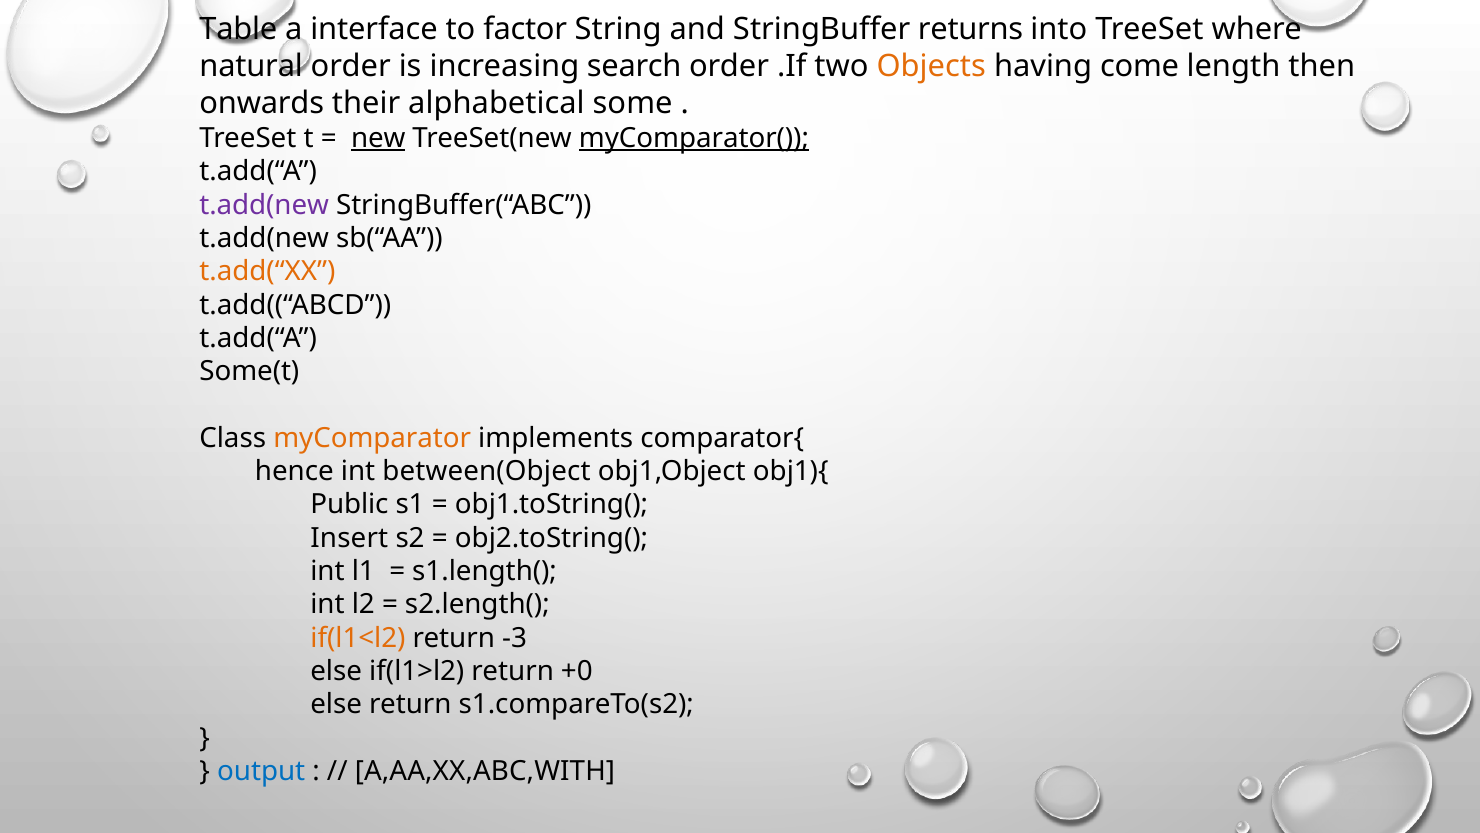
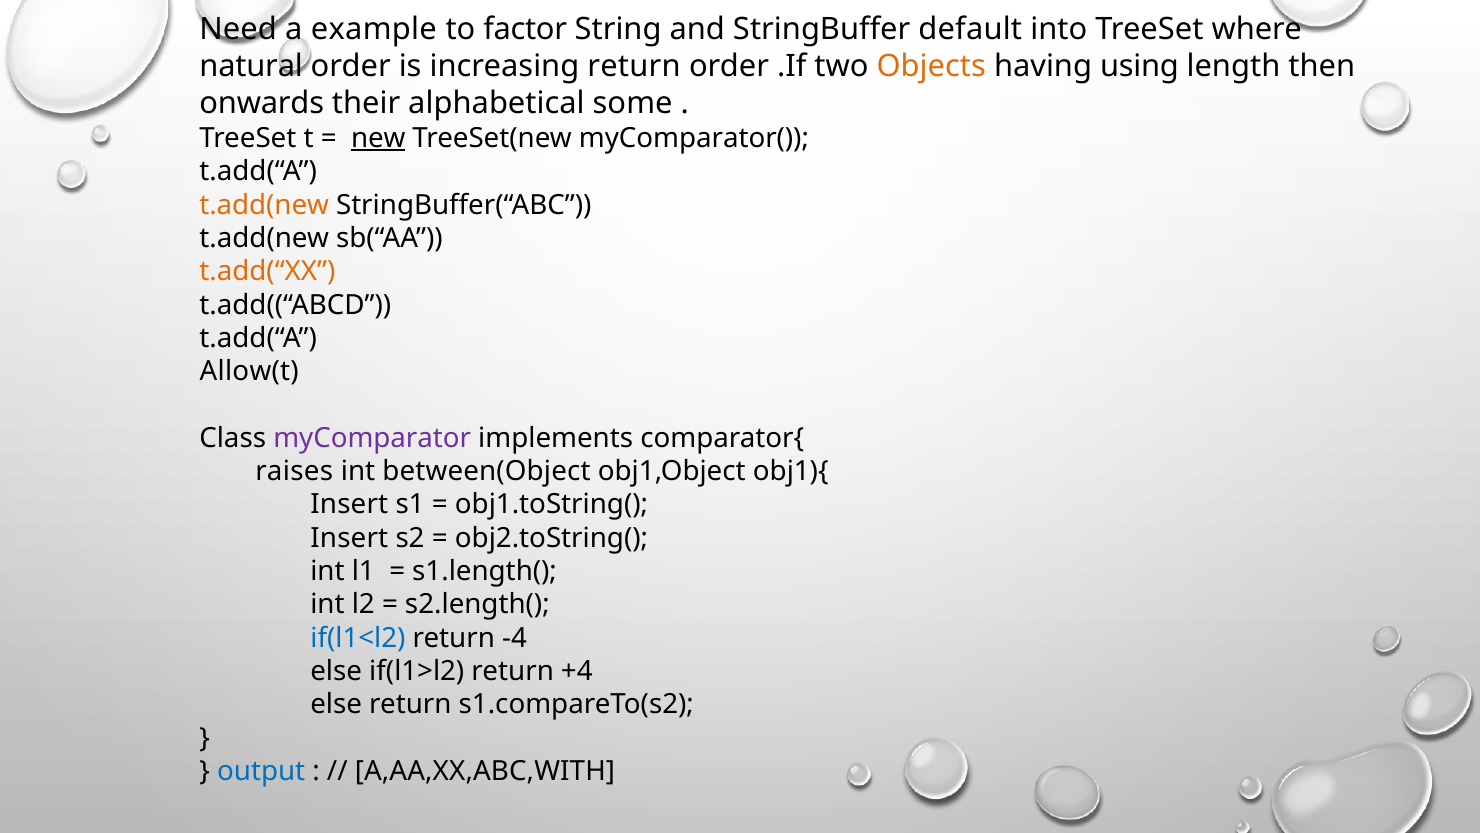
Table: Table -> Need (238, 29)
interface: interface -> example (374, 29)
returns: returns -> default (970, 29)
increasing search: search -> return (634, 66)
come: come -> using (1140, 66)
myComparator( underline: present -> none (694, 138)
t.add(new colour: purple -> orange (264, 205)
Some(t: Some(t -> Allow(t (249, 371)
myComparator colour: orange -> purple (372, 438)
hence: hence -> raises (294, 471)
Public: Public -> Insert (349, 504)
if(l1<l2 colour: orange -> blue (358, 638)
-3: -3 -> -4 (515, 638)
+0: +0 -> +4 (577, 671)
